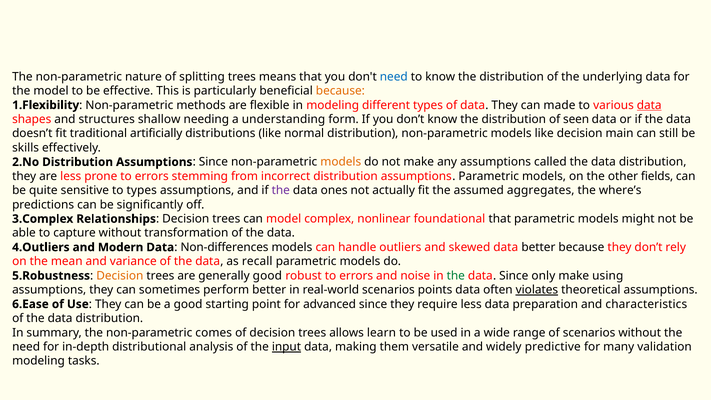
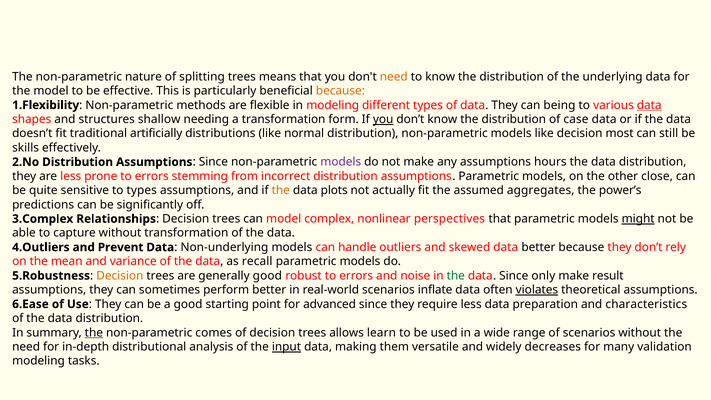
need colour: blue -> orange (394, 77)
made: made -> being (559, 105)
a understanding: understanding -> transformation (284, 119)
you underline: none -> present (383, 119)
seen: seen -> case (576, 119)
main: main -> most (620, 134)
models colour: orange -> purple (341, 162)
called: called -> hours (550, 162)
fields: fields -> close (657, 176)
the colour: purple -> orange (281, 190)
ones: ones -> plots (334, 190)
where’s: where’s -> power’s (620, 190)
foundational: foundational -> perspectives (449, 219)
might underline: none -> present (638, 219)
Modern: Modern -> Prevent (121, 247)
Non-differences: Non-differences -> Non-underlying (224, 247)
using: using -> result (608, 276)
points: points -> inflate (435, 290)
the underline: none -> present (94, 333)
predictive: predictive -> decreases (553, 347)
